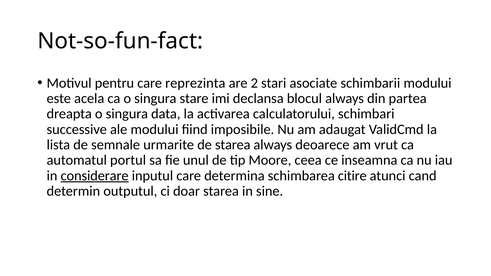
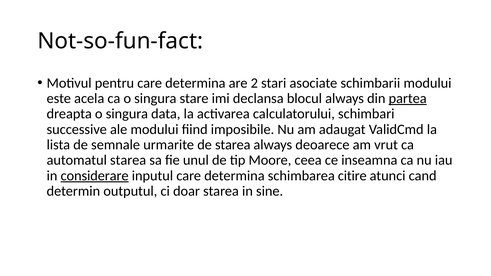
pentru care reprezinta: reprezinta -> determina (195, 83)
partea underline: none -> present (408, 98)
automatul portul: portul -> starea (128, 160)
